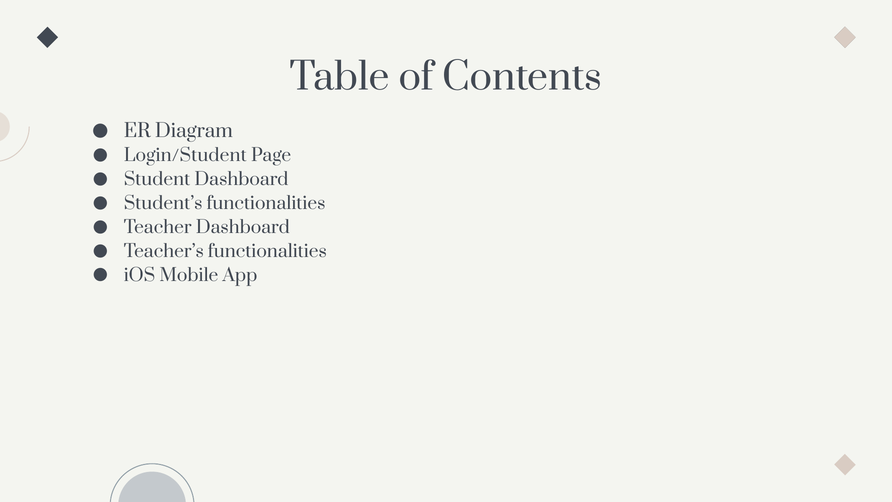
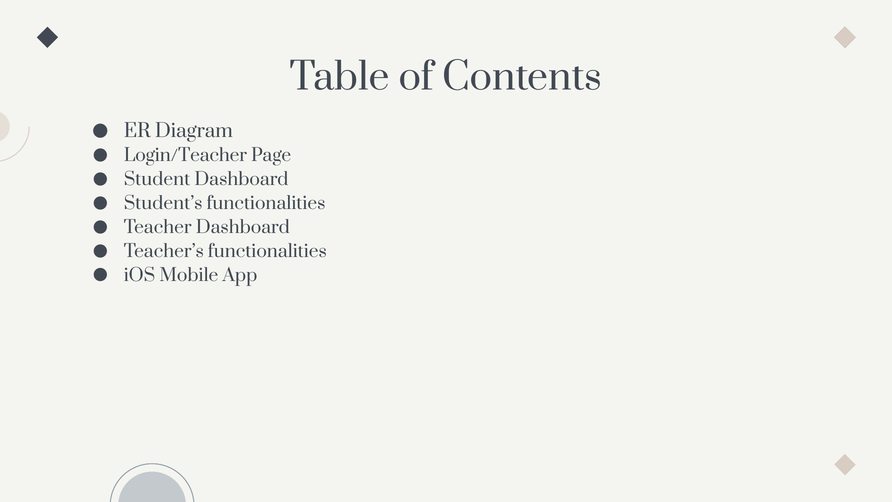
Login/Student: Login/Student -> Login/Teacher (185, 156)
